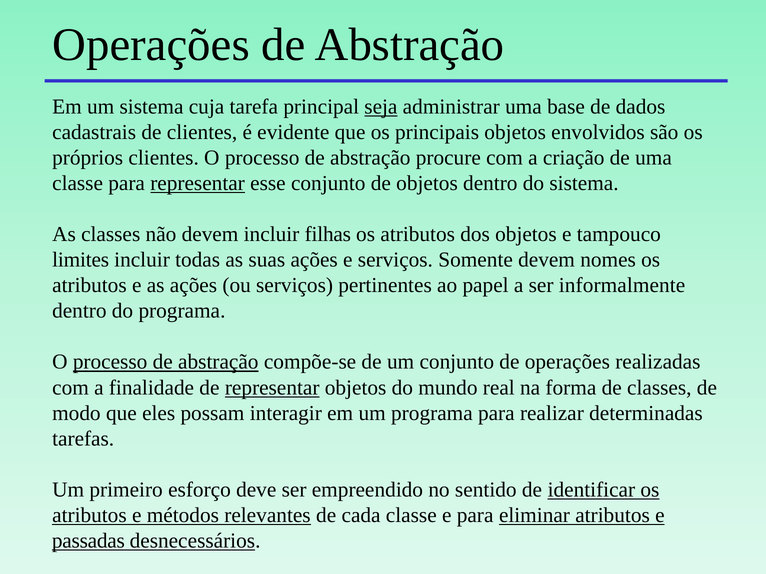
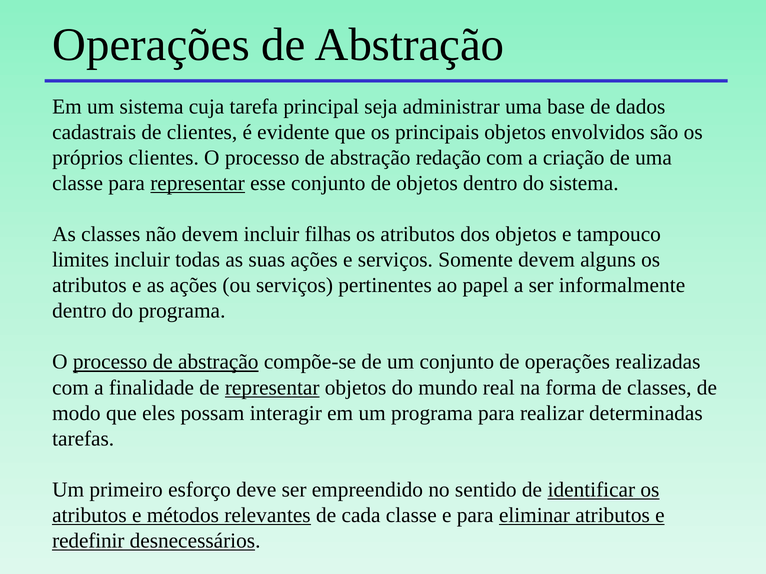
seja underline: present -> none (381, 107)
procure: procure -> redação (448, 158)
nomes: nomes -> alguns (608, 260)
passadas: passadas -> redefinir (88, 541)
